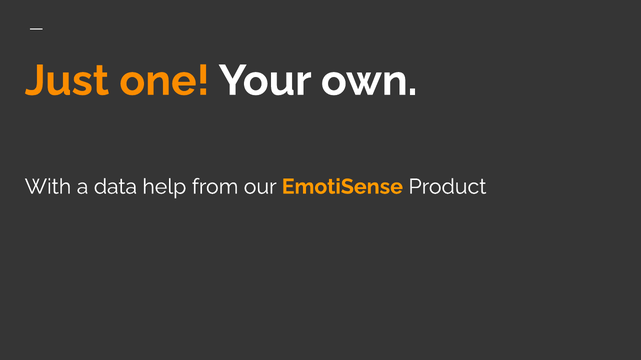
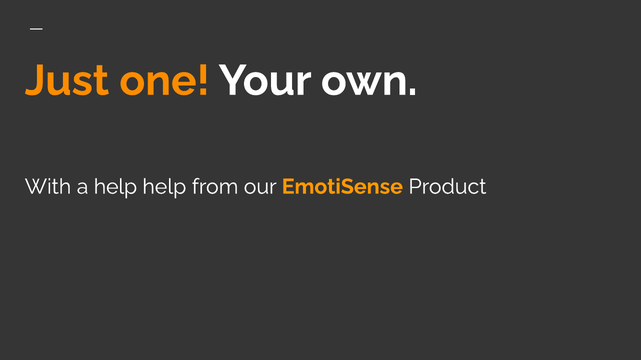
a data: data -> help (115, 187)
